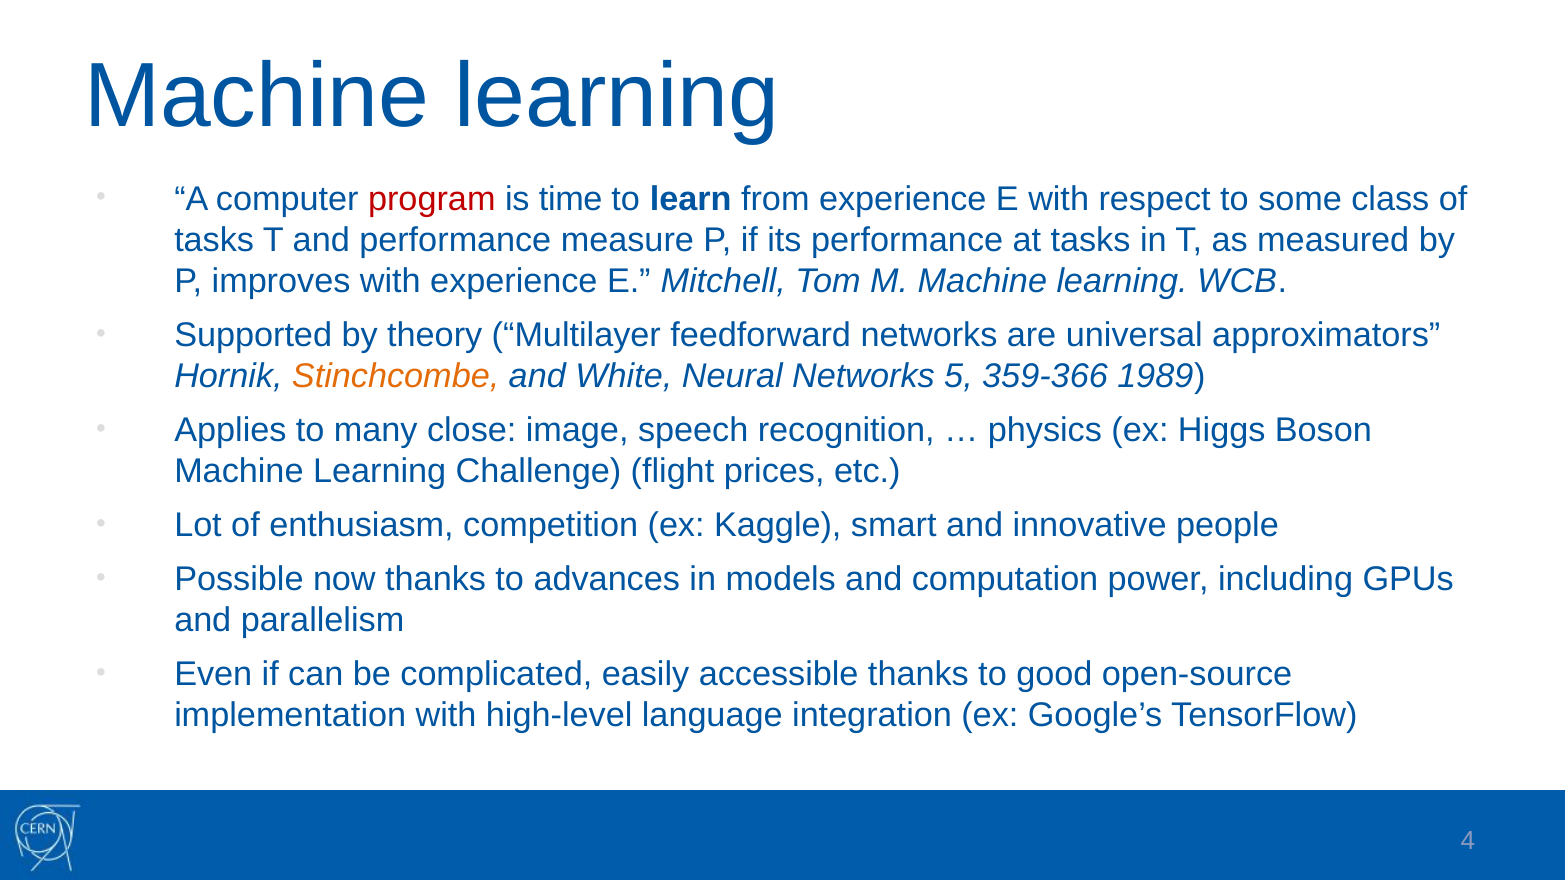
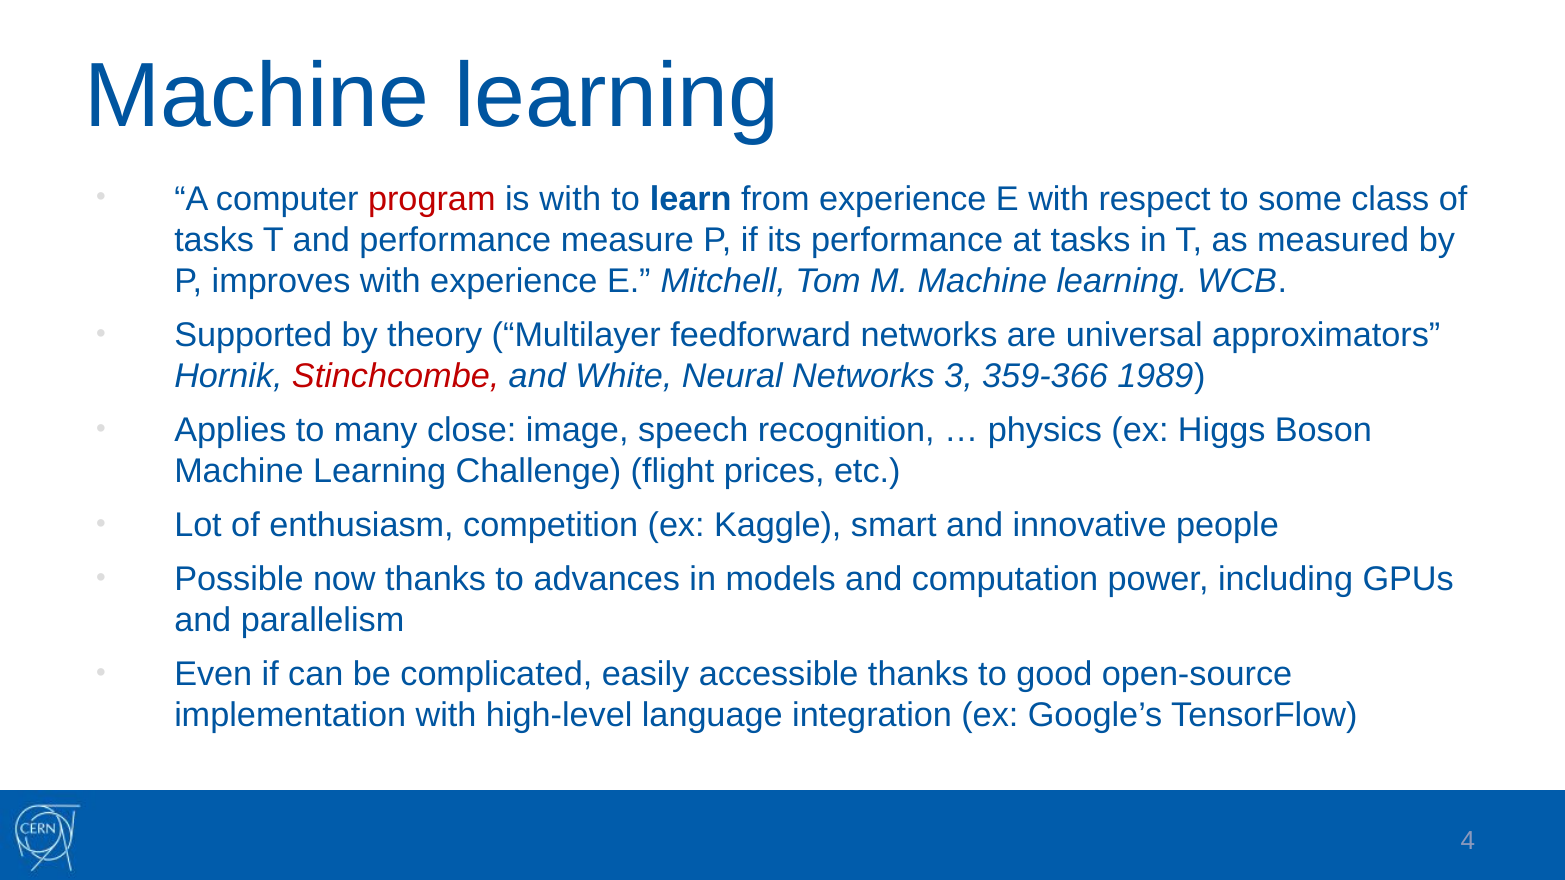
is time: time -> with (570, 199)
Stinchcombe colour: orange -> red (396, 376)
5: 5 -> 3 (958, 376)
